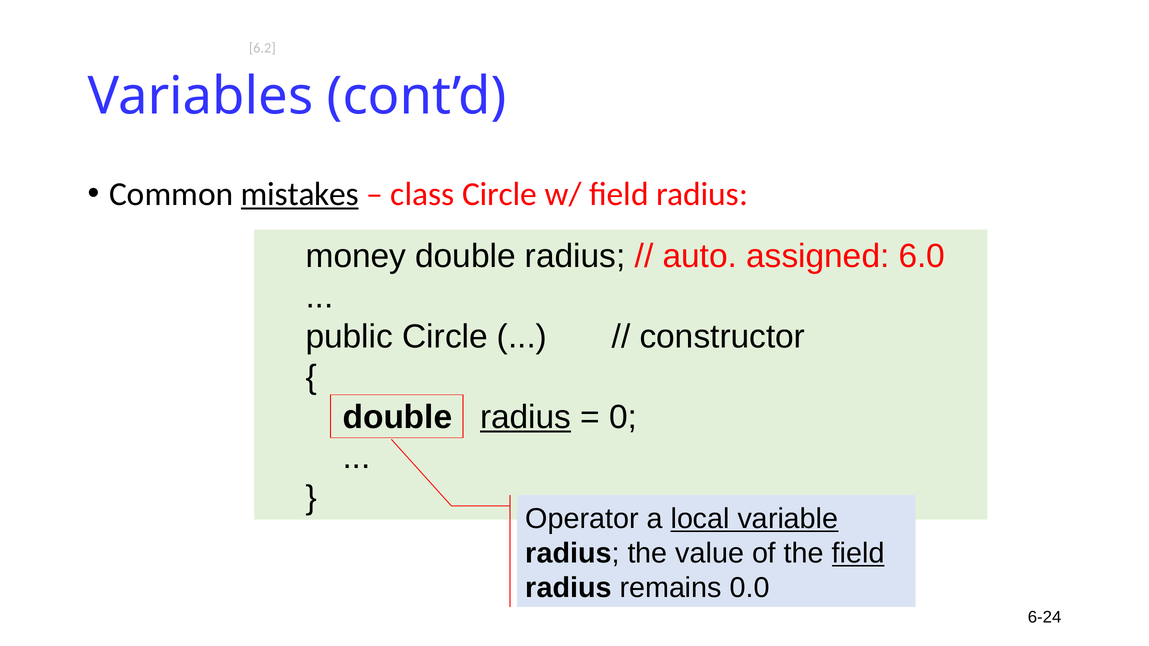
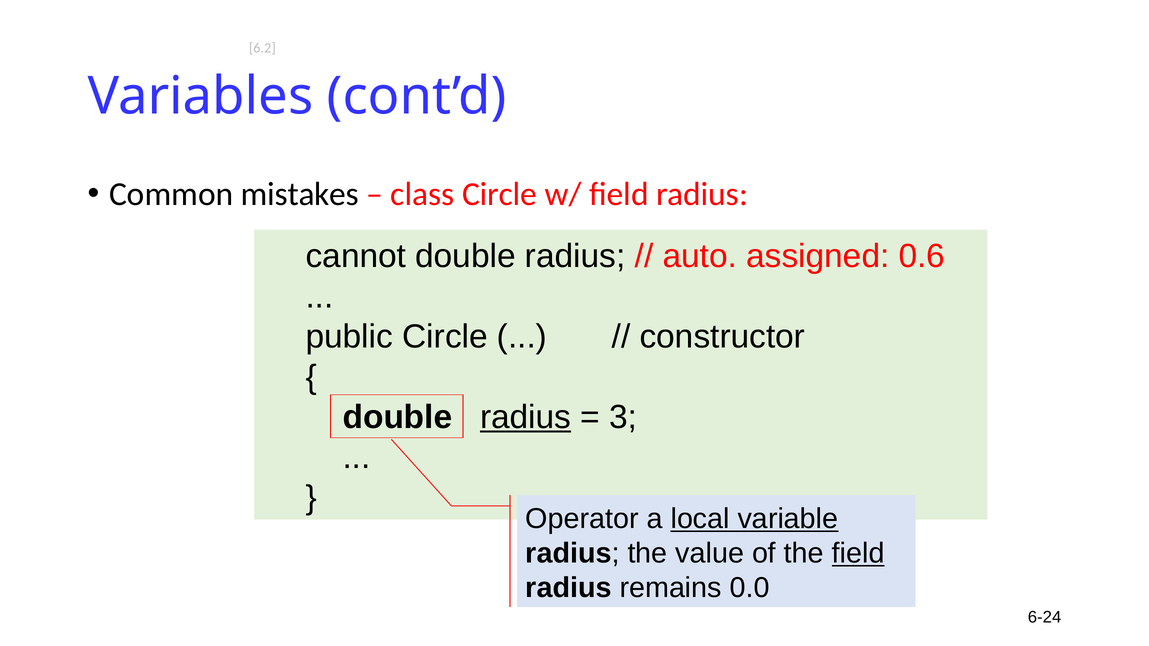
mistakes underline: present -> none (300, 194)
money: money -> cannot (356, 256)
6.0: 6.0 -> 0.6 (922, 256)
0: 0 -> 3 (623, 417)
